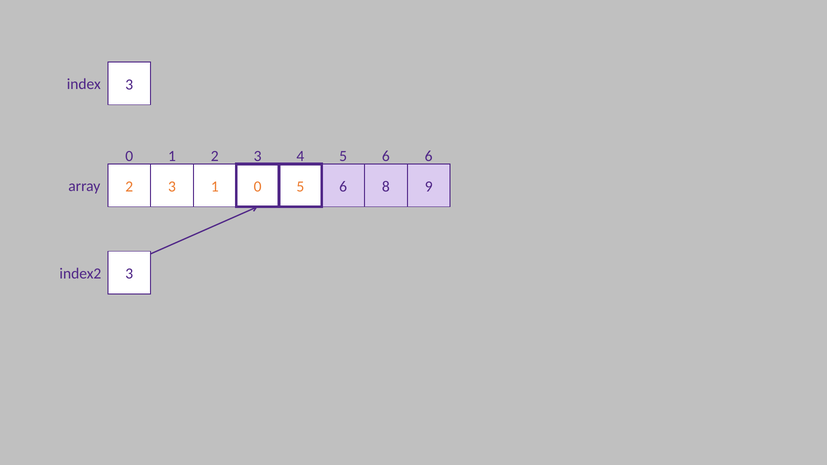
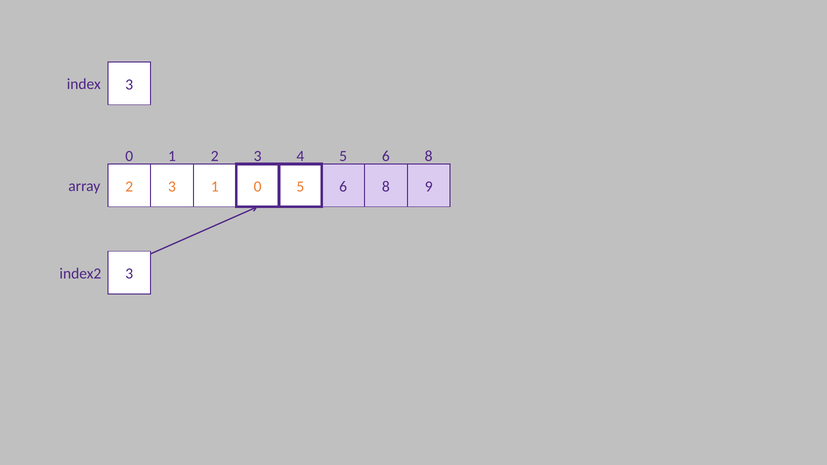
6 6: 6 -> 8 (429, 156)
